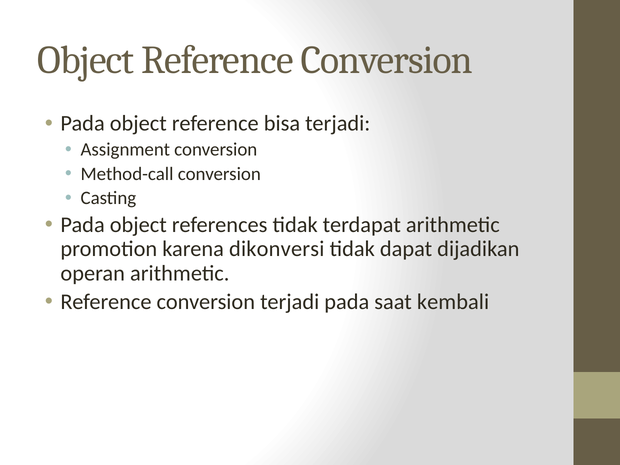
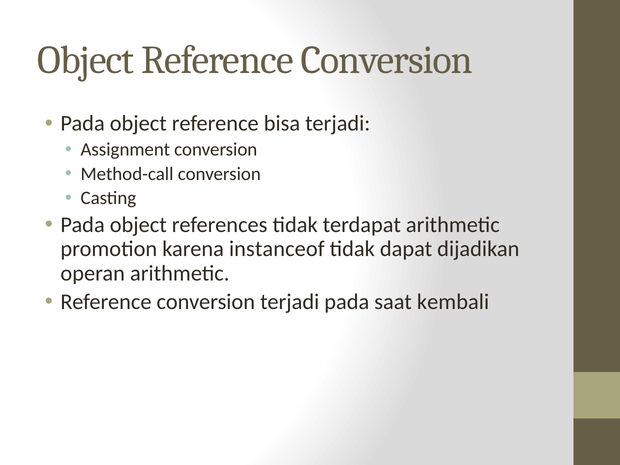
dikonversi: dikonversi -> instanceof (277, 249)
